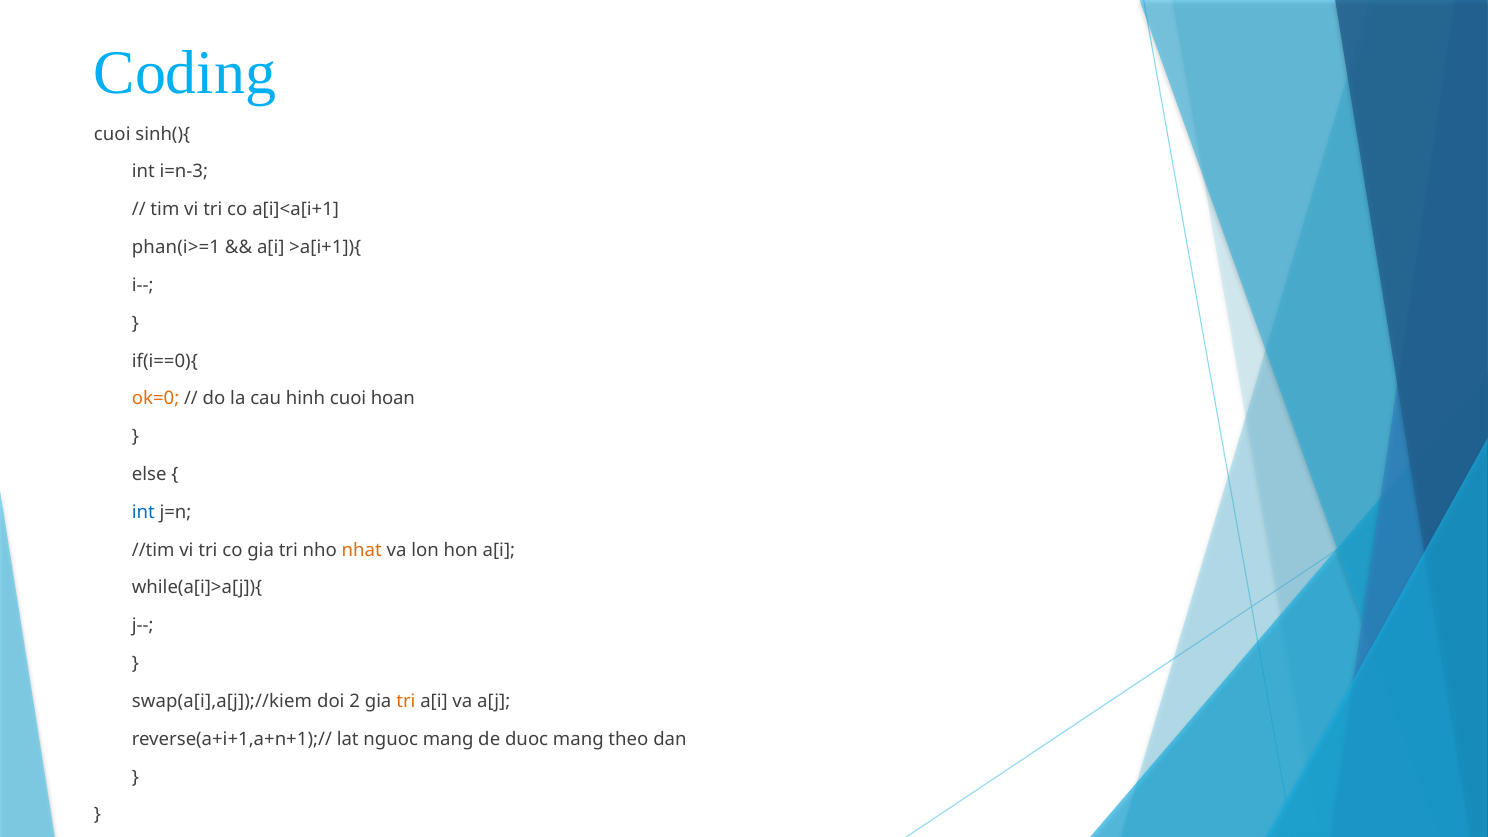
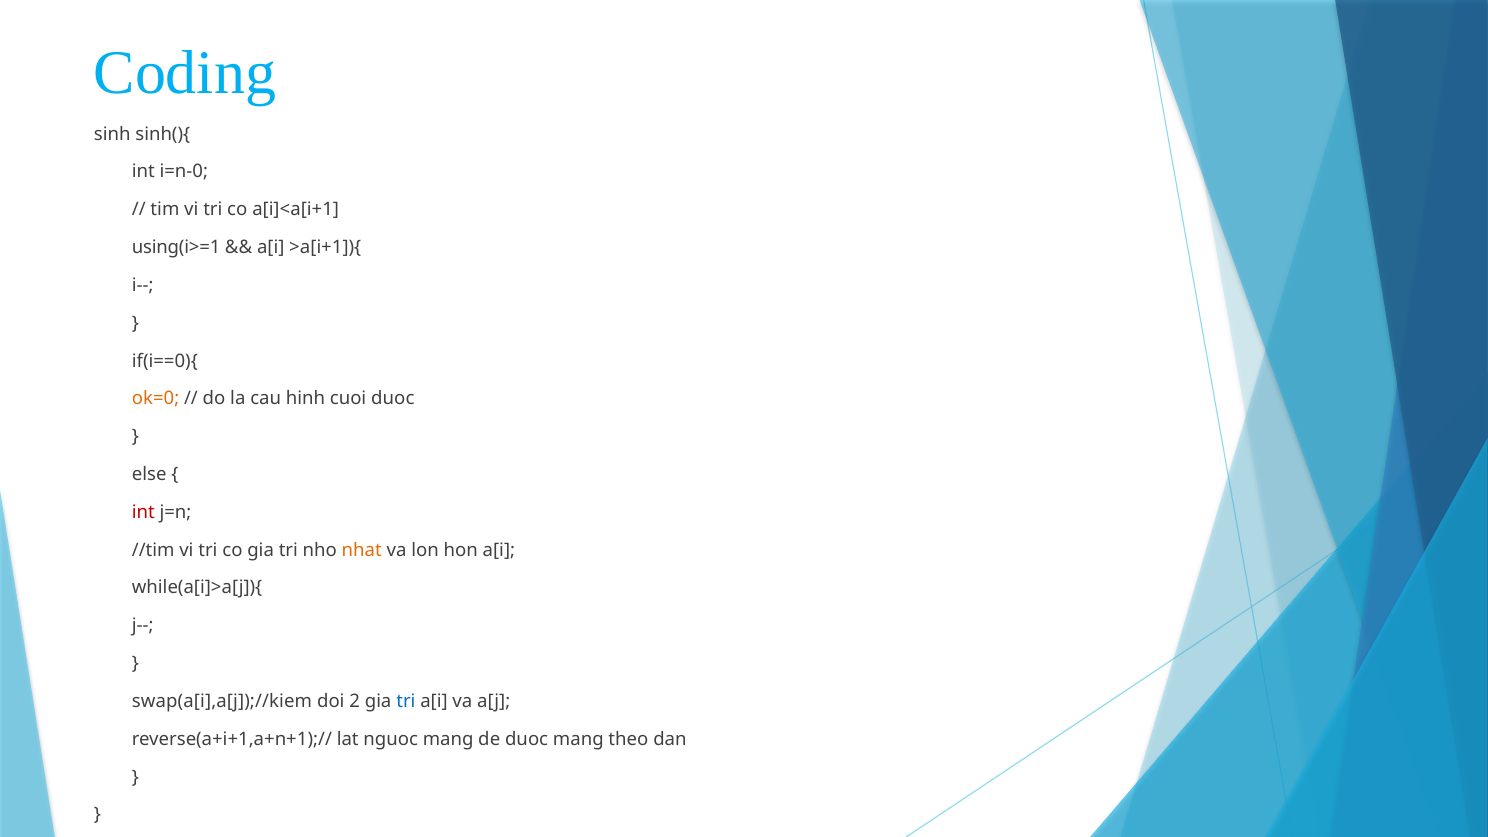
cuoi: cuoi -> sinh (112, 134)
i=n-3: i=n-3 -> i=n-0 (184, 172)
phan(i>=1: phan(i>=1 -> using(i>=1 (176, 247)
cuoi hoan: hoan -> duoc (393, 399)
int colour: blue -> red (143, 512)
tri colour: orange -> blue (406, 701)
